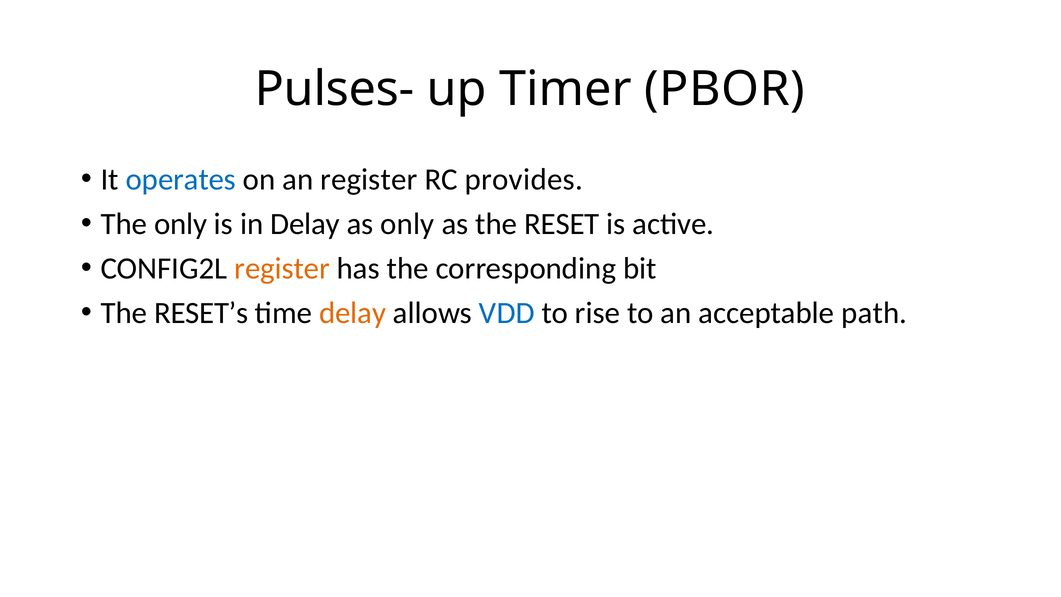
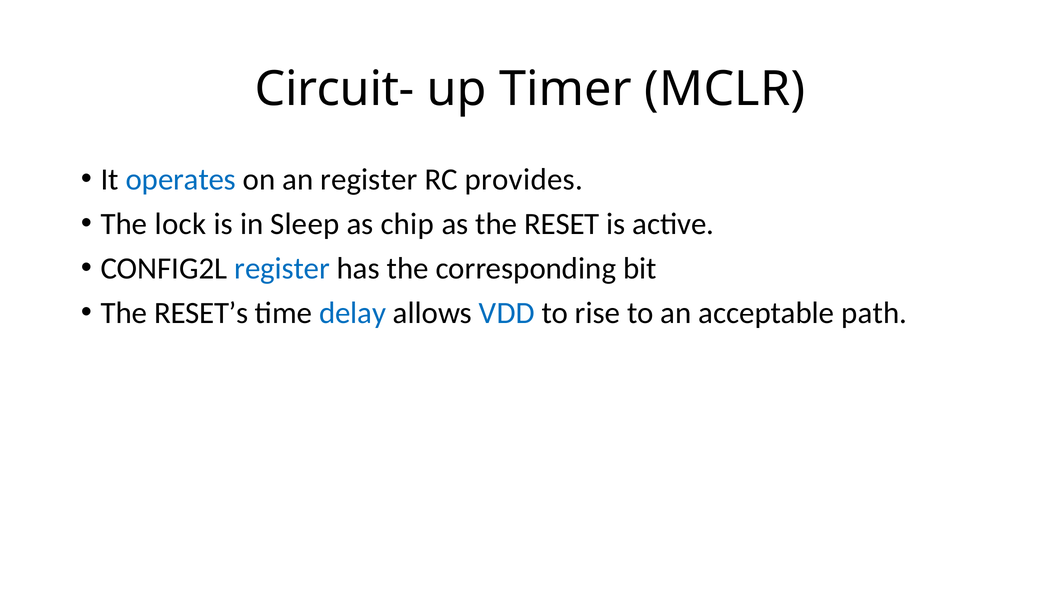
Pulses-: Pulses- -> Circuit- (335, 89)
PBOR: PBOR -> MCLR (725, 89)
The only: only -> lock (180, 224)
in Delay: Delay -> Sleep (305, 224)
as only: only -> chip (407, 224)
register colour: orange -> blue (282, 268)
delay colour: orange -> blue (353, 313)
